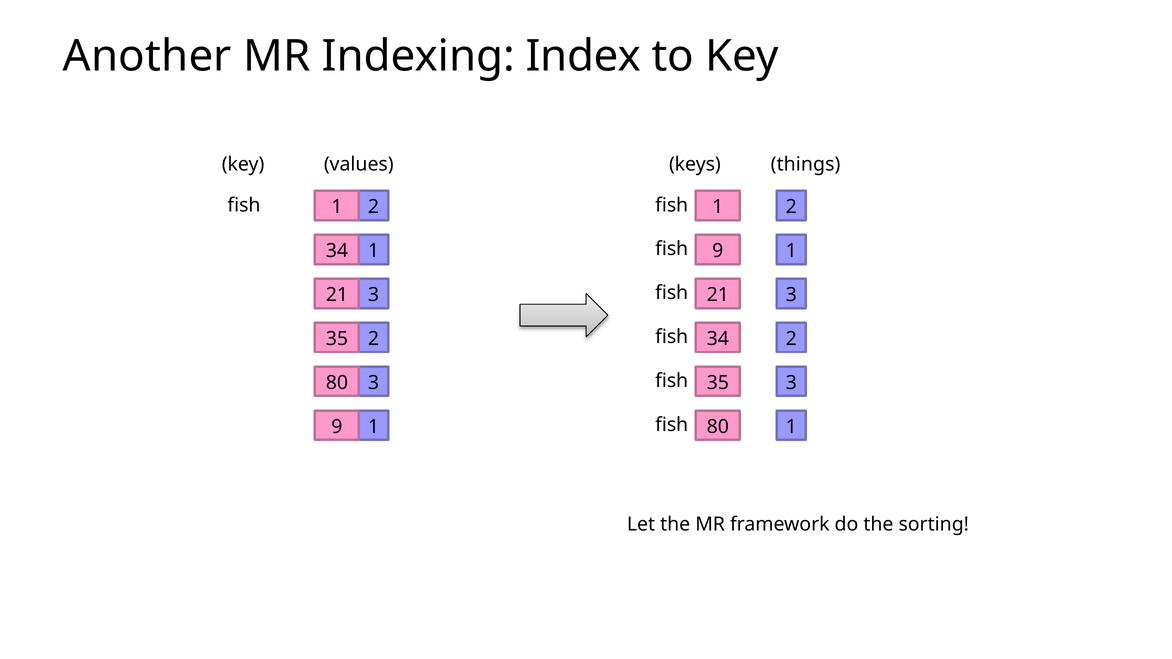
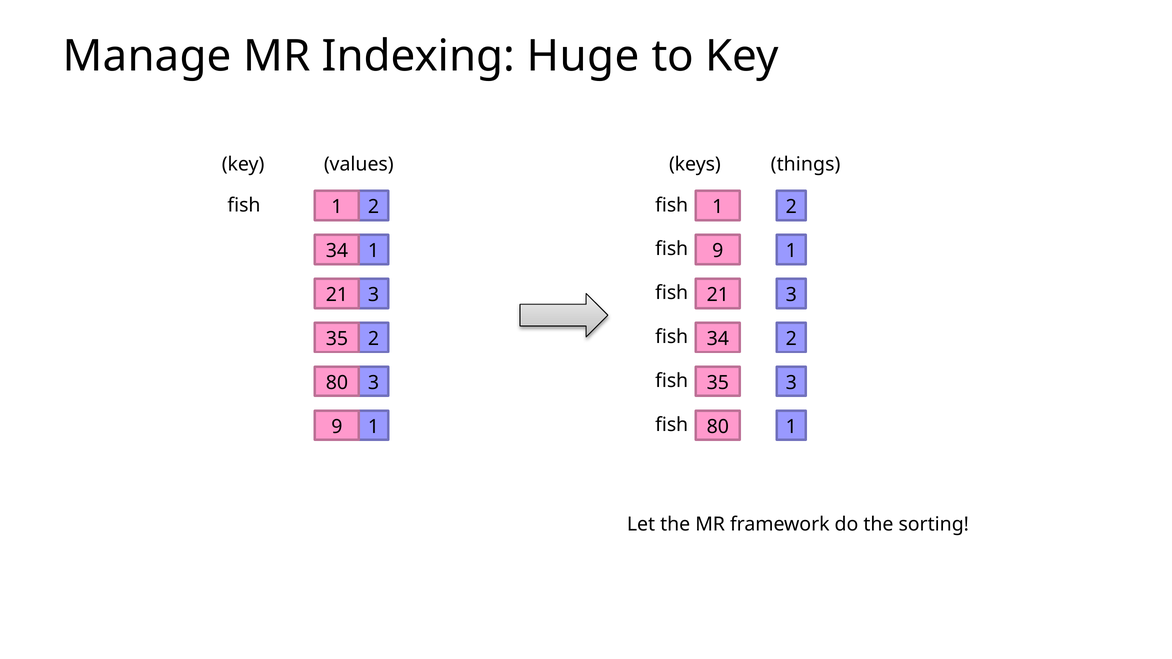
Another: Another -> Manage (147, 56)
Index: Index -> Huge (583, 56)
